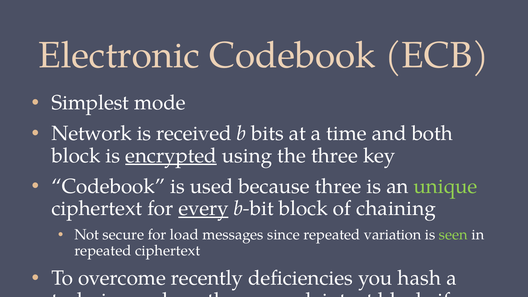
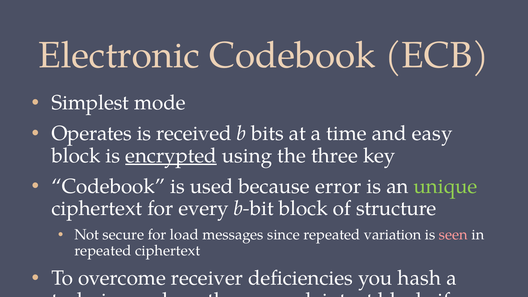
Network: Network -> Operates (92, 133)
both: both -> easy (432, 133)
because three: three -> error (338, 186)
every underline: present -> none (203, 208)
chaining: chaining -> structure (396, 208)
seen colour: light green -> pink (453, 235)
recently: recently -> receiver (207, 278)
